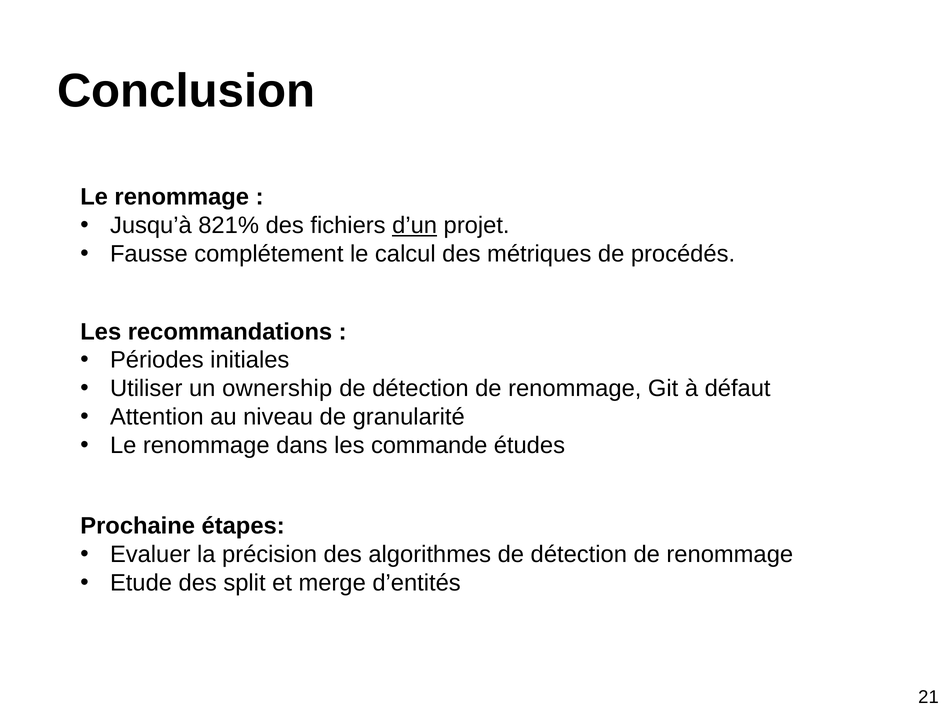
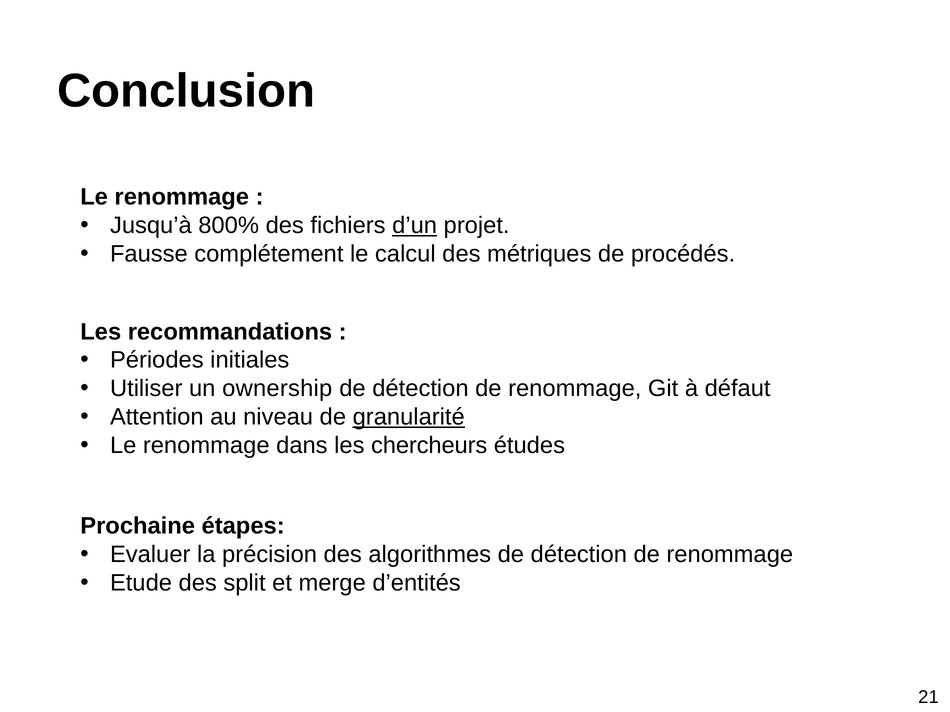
821%: 821% -> 800% (229, 226)
granularité underline: none -> present (409, 417)
commande: commande -> chercheurs (429, 446)
